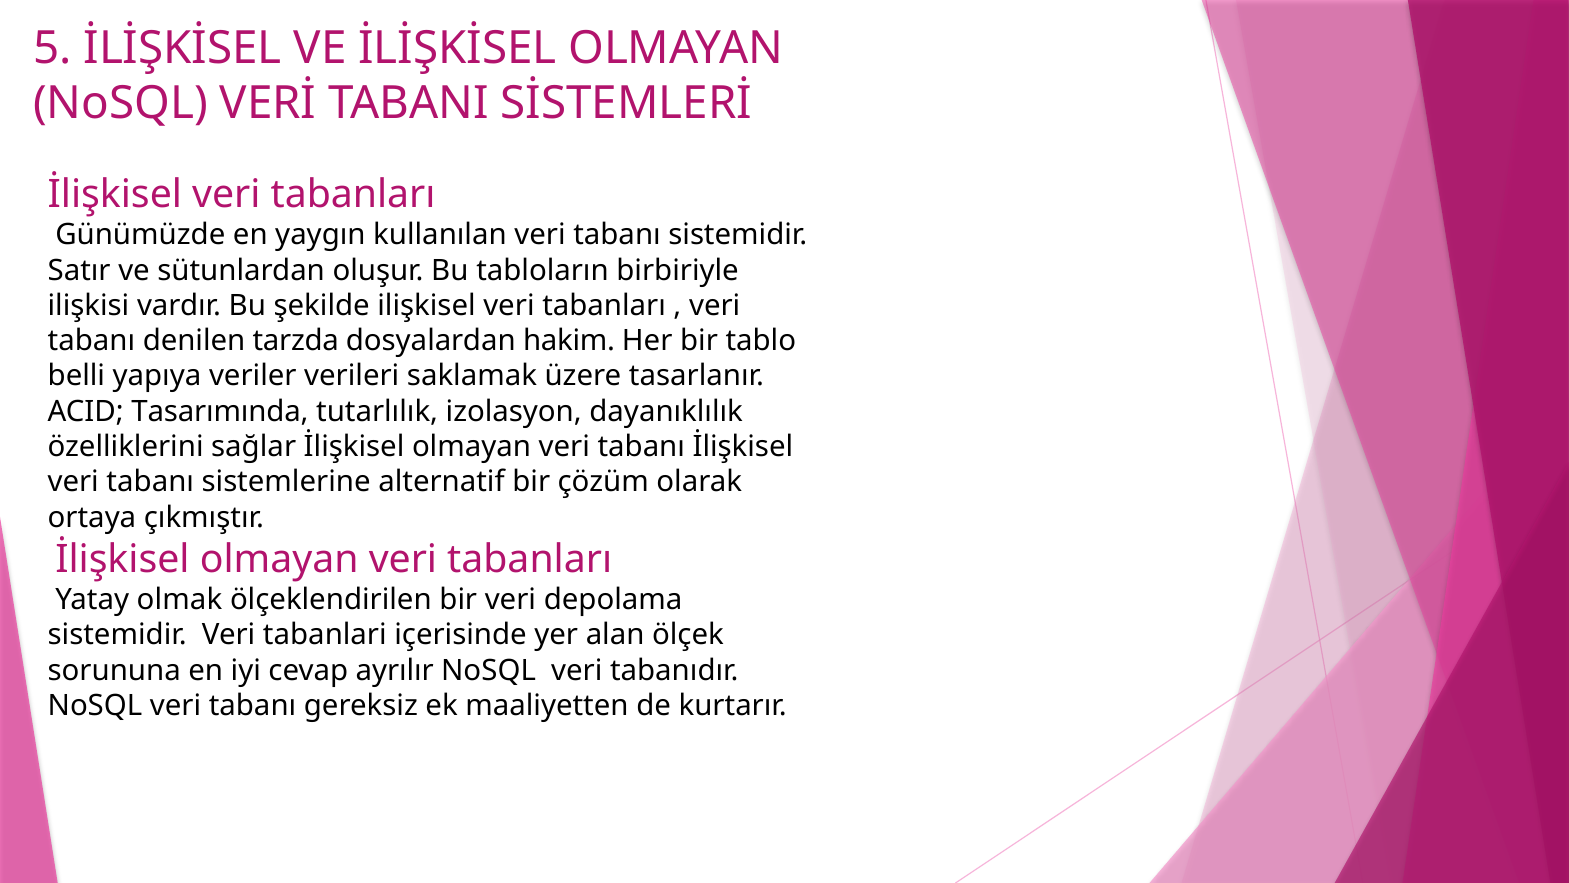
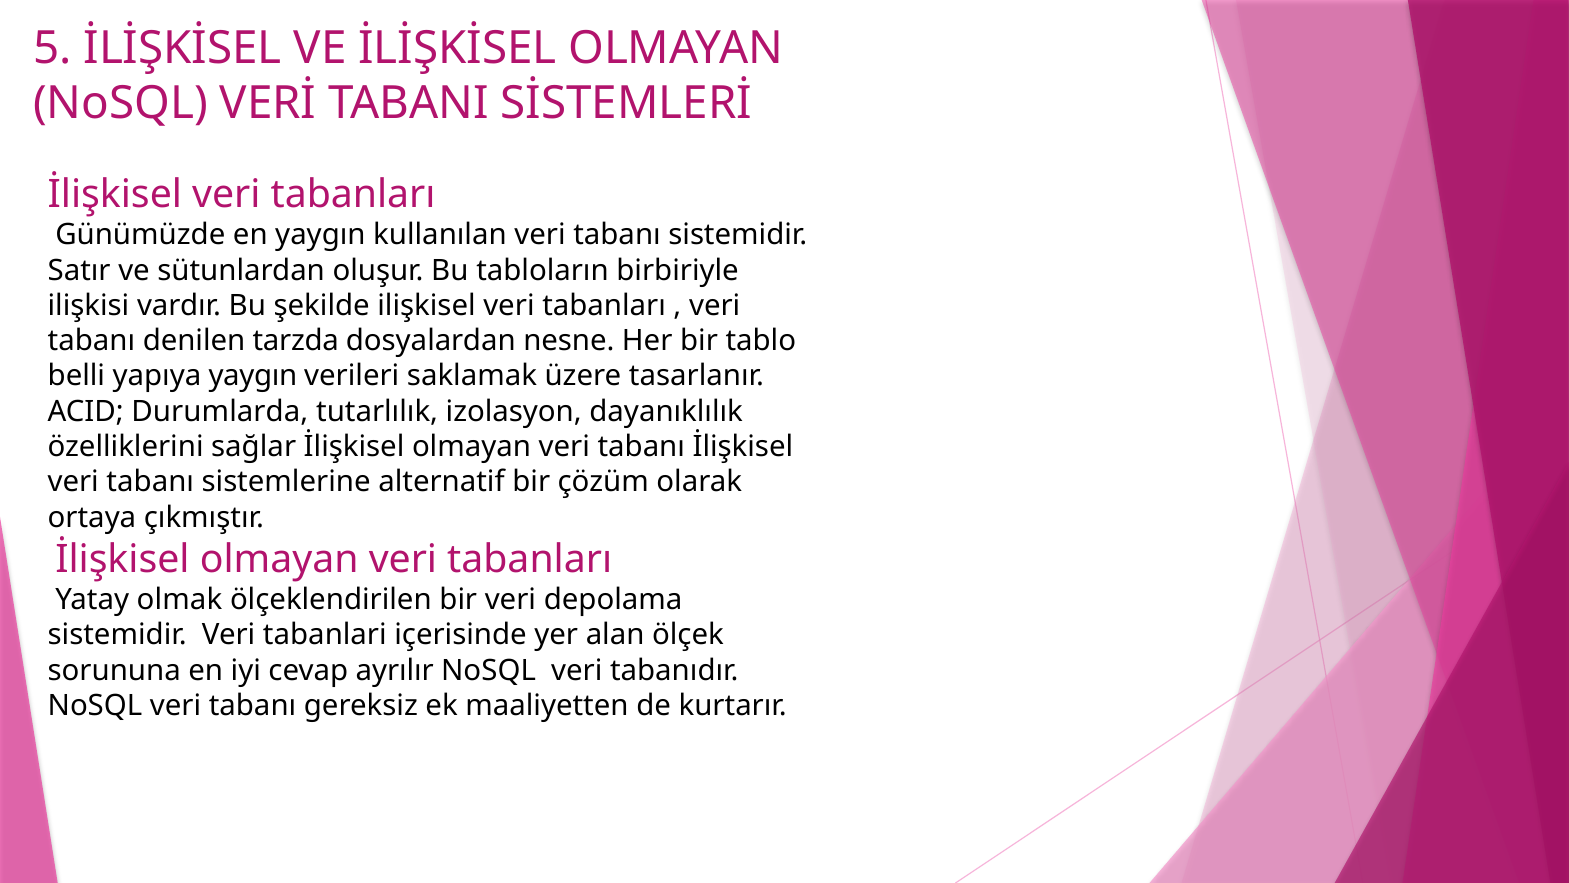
hakim: hakim -> nesne (569, 341)
yapıya veriler: veriler -> yaygın (253, 376)
Tasarımında: Tasarımında -> Durumlarda (220, 411)
